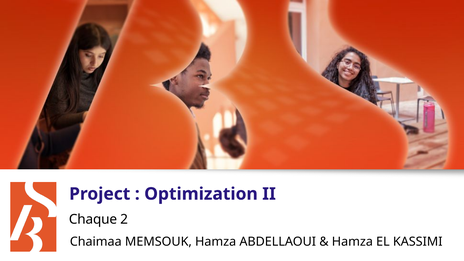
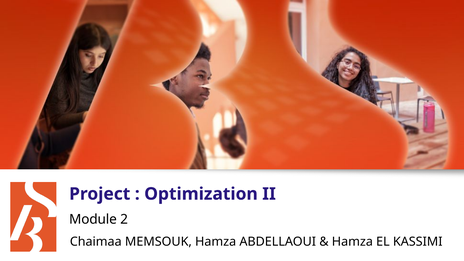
Chaque: Chaque -> Module (93, 219)
